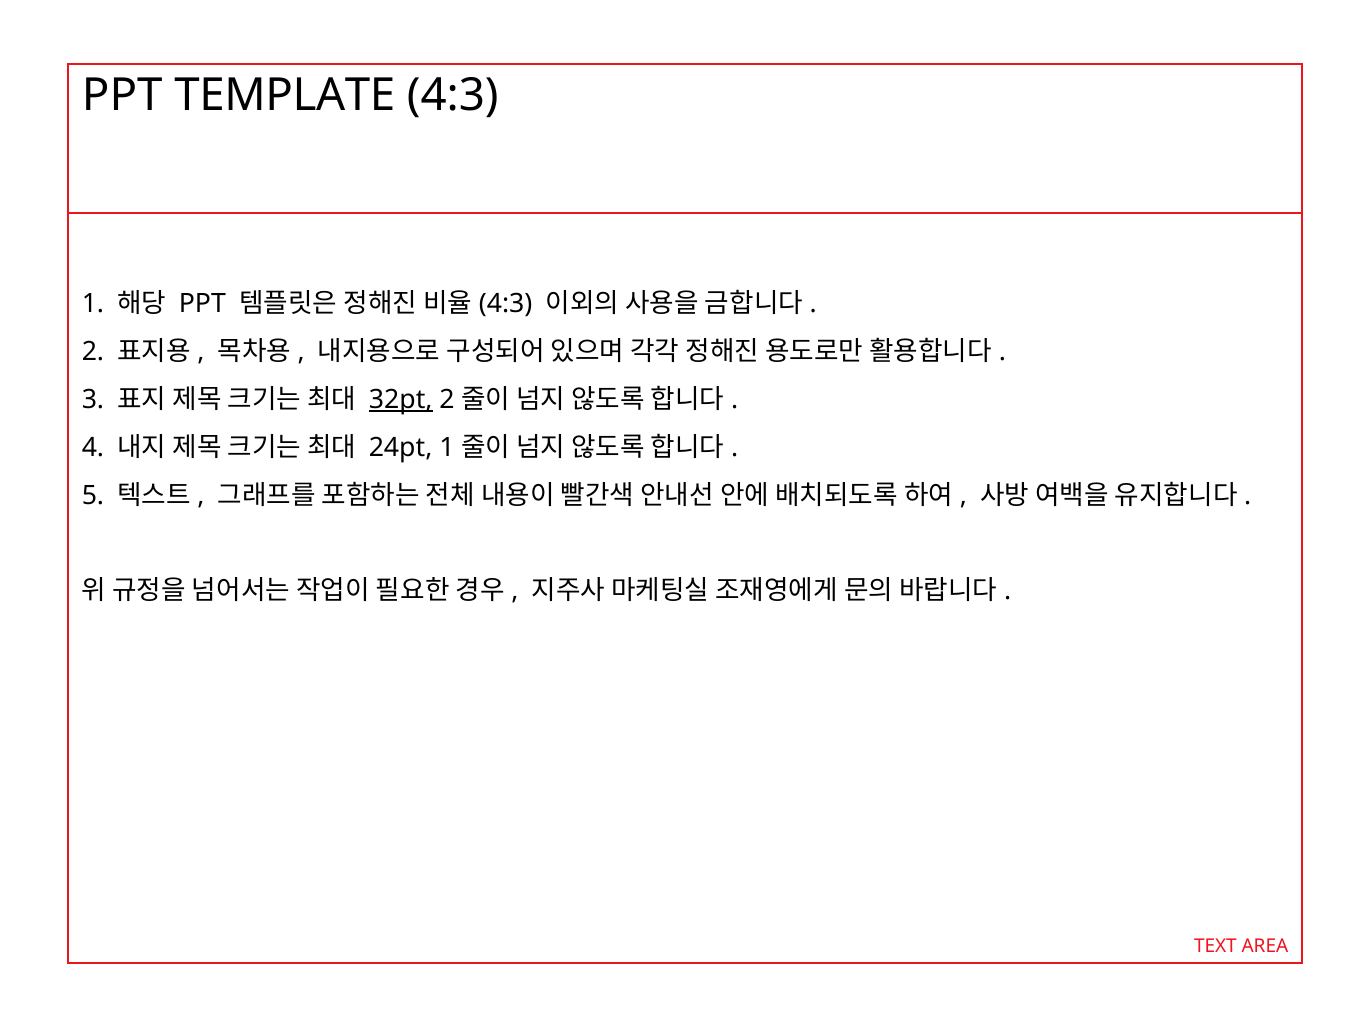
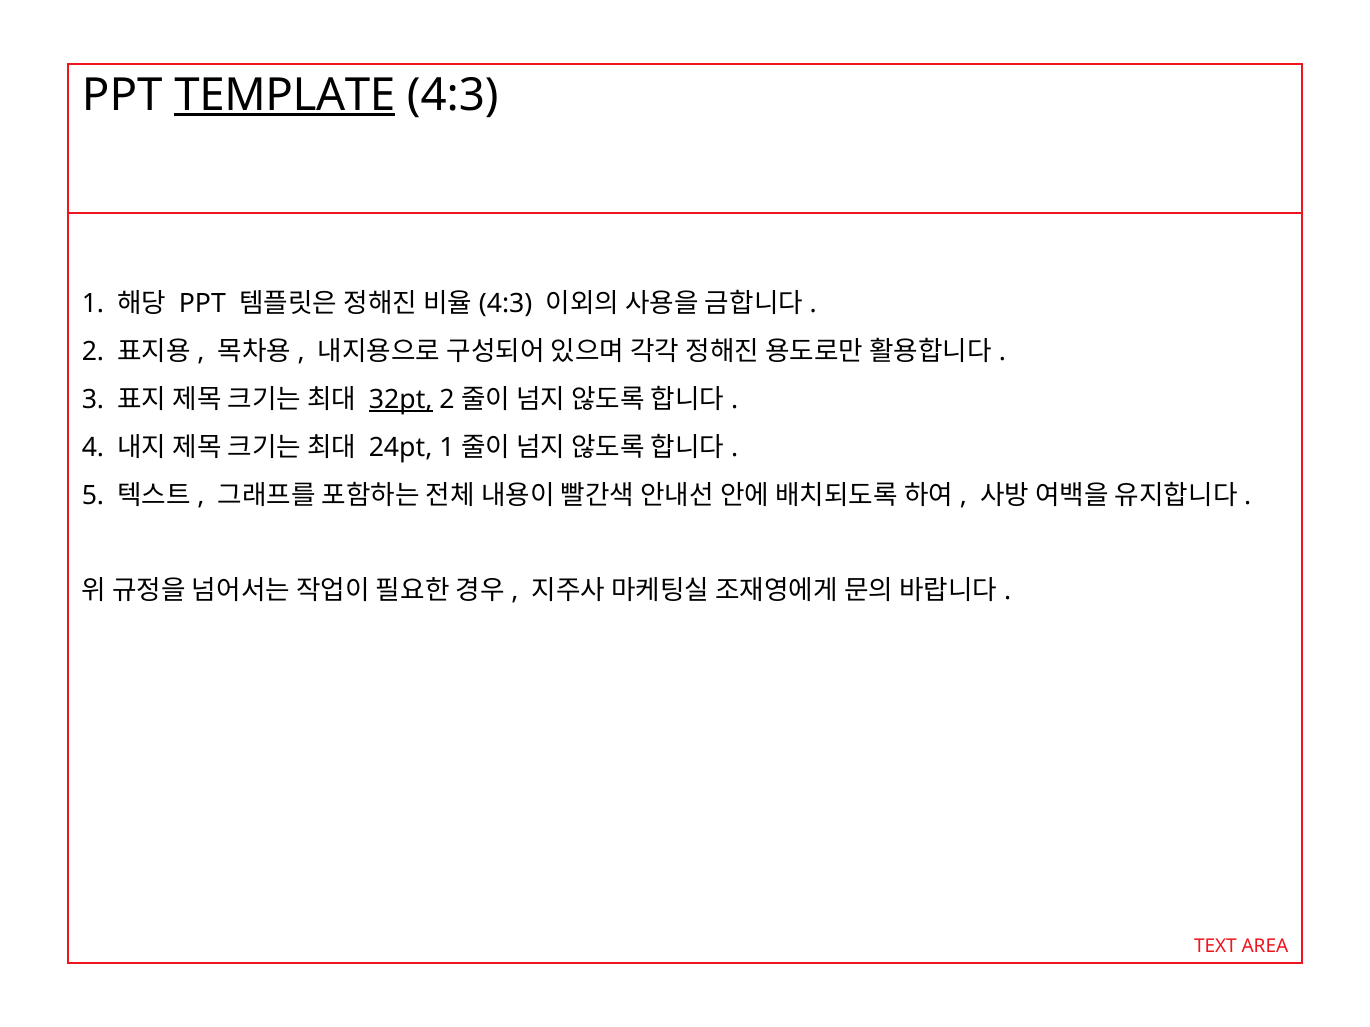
TEMPLATE underline: none -> present (285, 95)
